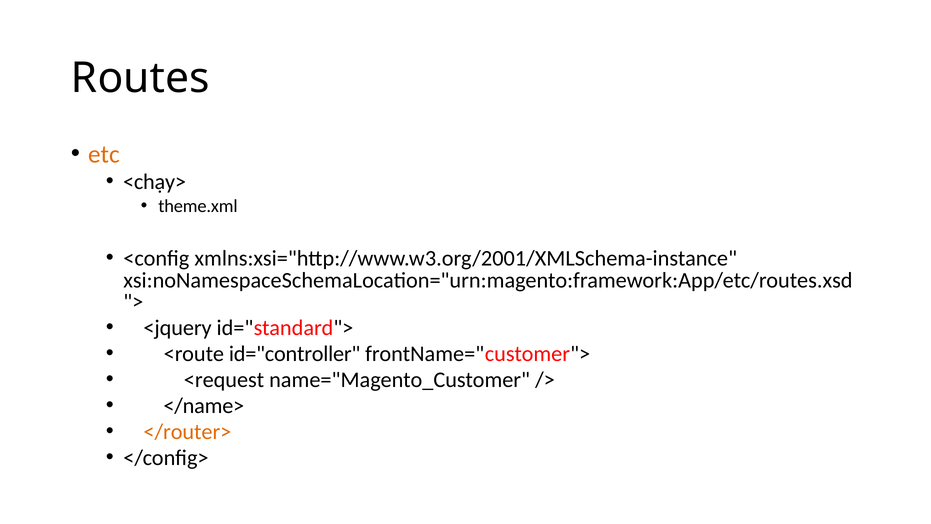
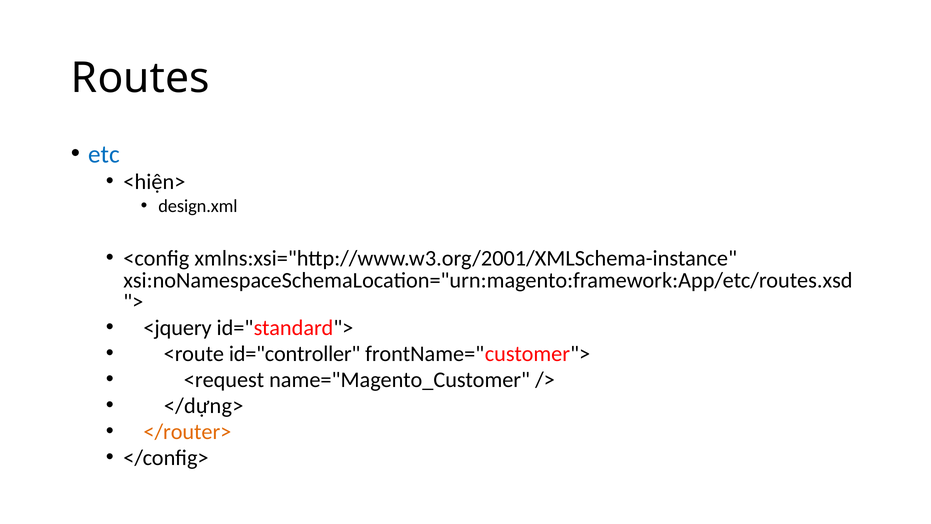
etc colour: orange -> blue (104, 154)
<chạy>: <chạy> -> <hiện> (154, 182)
theme.xml: theme.xml -> design.xml (198, 206)
</name>: </name> -> </dựng> (204, 406)
